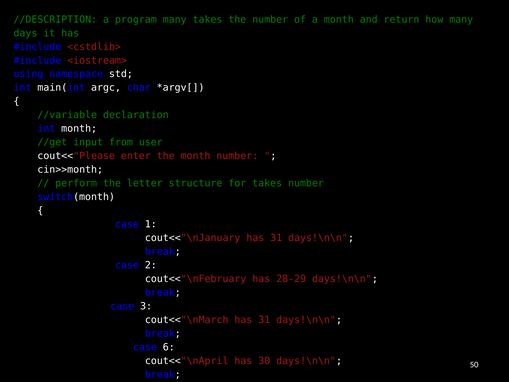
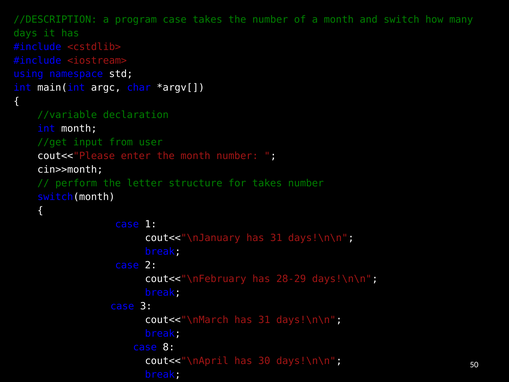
program many: many -> case (175, 19)
return: return -> switch (402, 19)
6: 6 -> 8 (169, 347)
